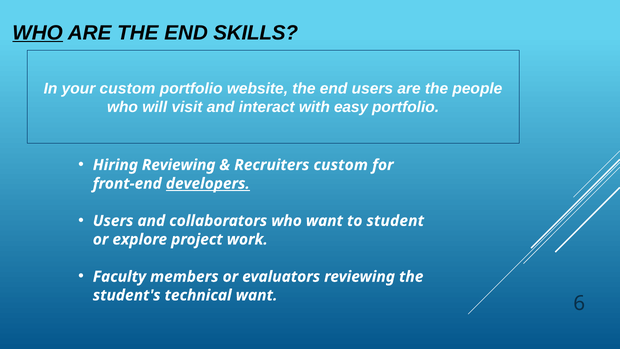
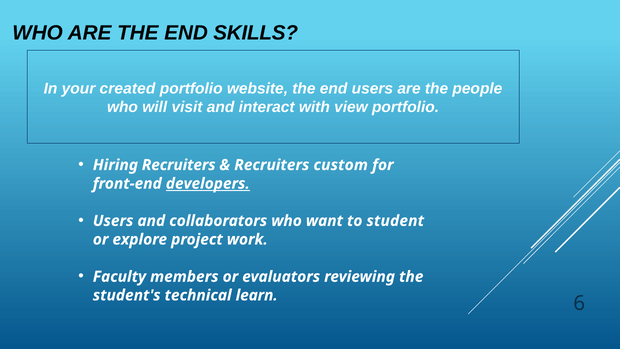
WHO underline: present -> none (38, 33)
your custom: custom -> created (128, 89)
easy: easy -> view (351, 107)
Hiring Reviewing: Reviewing -> Recruiters (179, 165)
technical want: want -> learn (257, 295)
